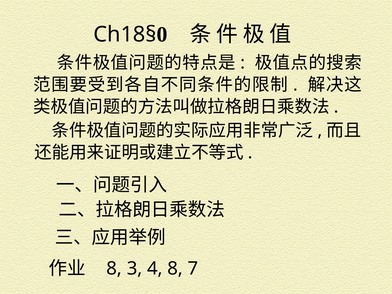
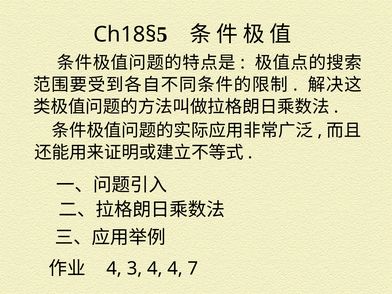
0: 0 -> 5 (162, 34)
8: 8 -> 4 (114, 268)
4 8: 8 -> 4 (175, 268)
